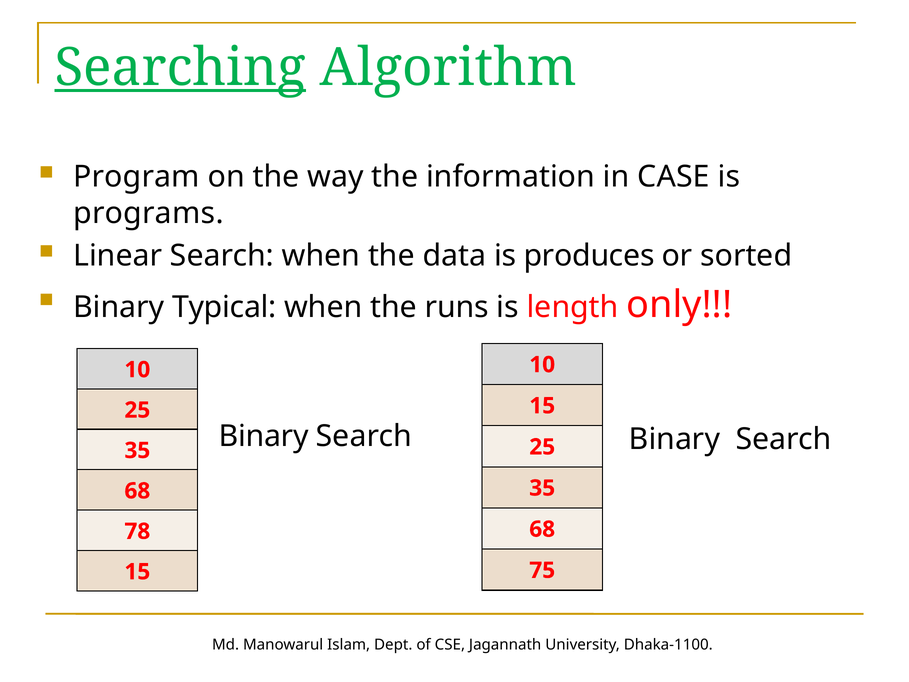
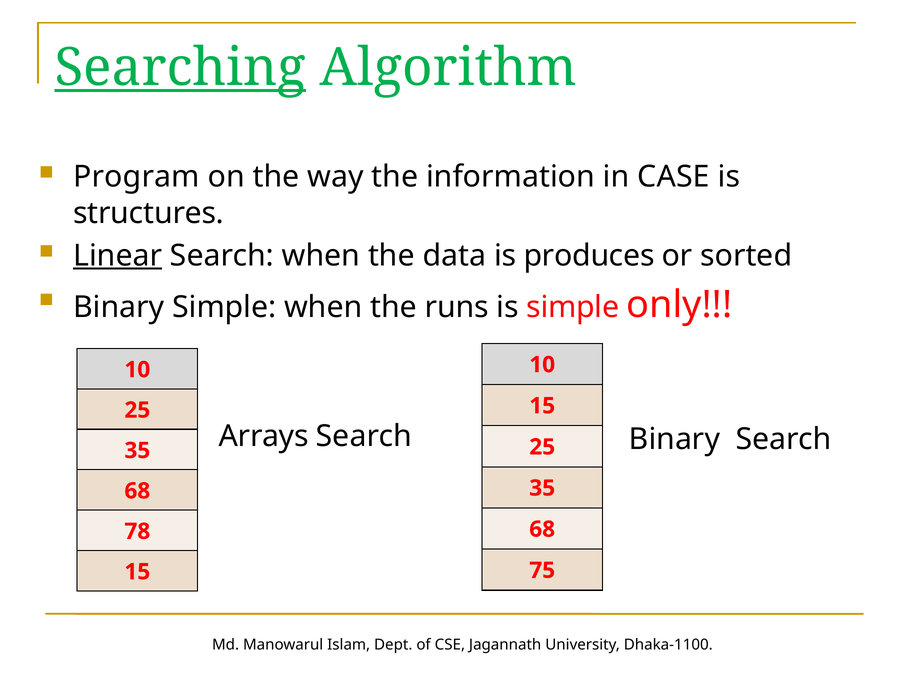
programs: programs -> structures (149, 213)
Linear underline: none -> present (118, 255)
Binary Typical: Typical -> Simple (224, 307)
is length: length -> simple (573, 307)
Binary: Binary -> Arrays (264, 436)
